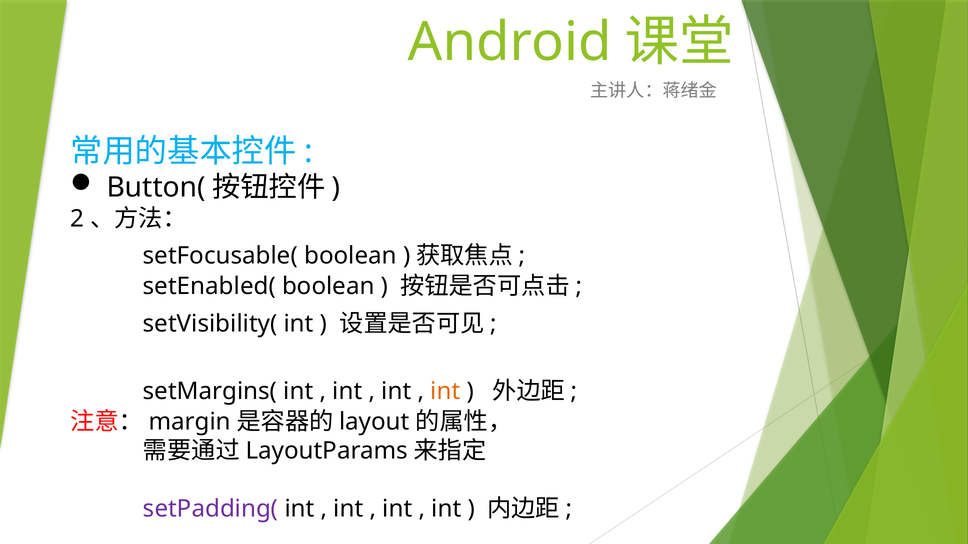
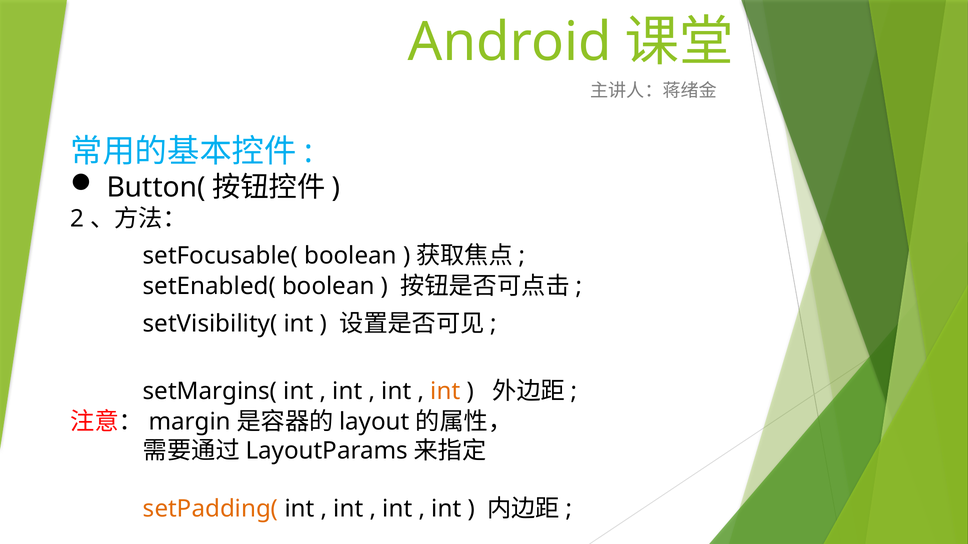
setPadding( colour: purple -> orange (211, 509)
